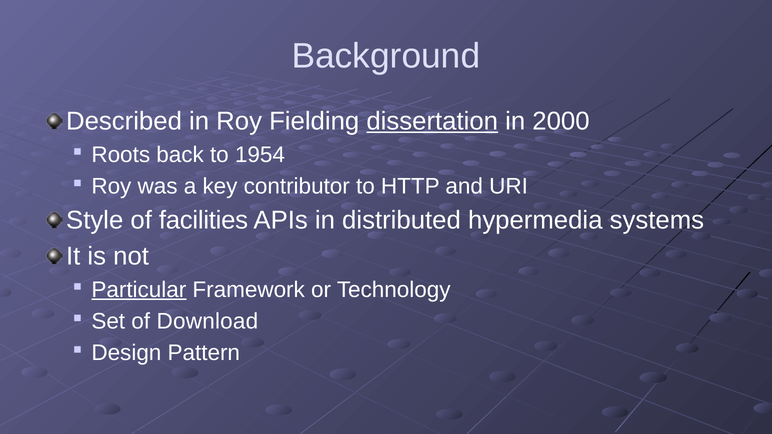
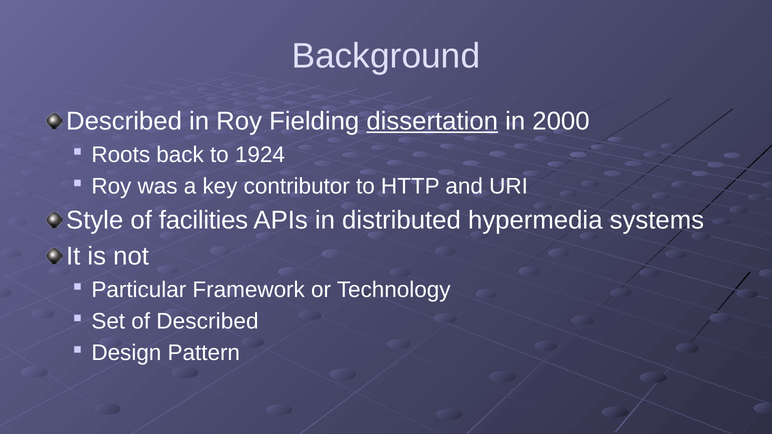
1954: 1954 -> 1924 (260, 155)
Particular underline: present -> none (139, 290)
of Download: Download -> Described (207, 321)
